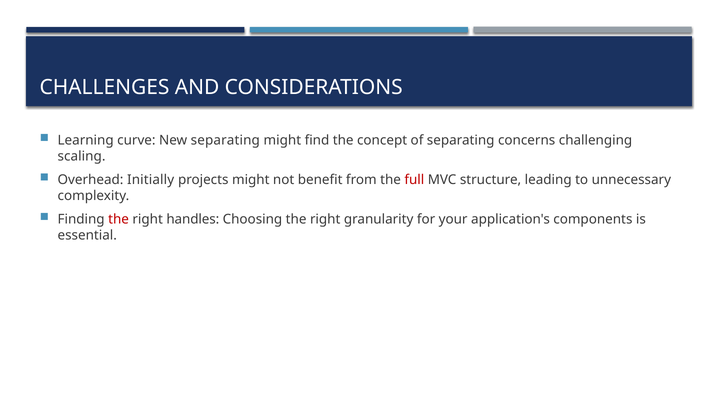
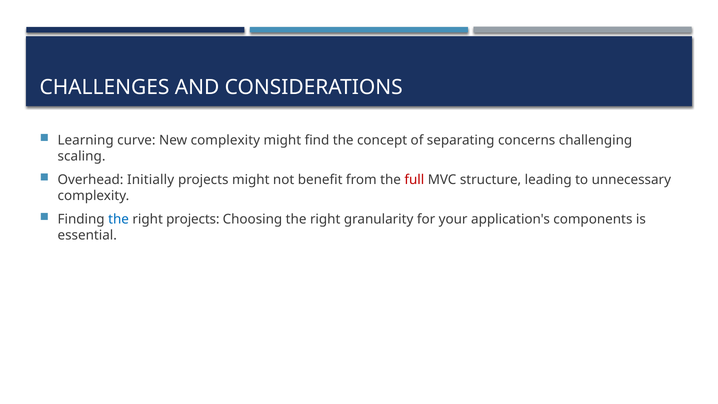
New separating: separating -> complexity (225, 140)
the colour: red -> blue (119, 219)
right handles: handles -> projects (193, 219)
